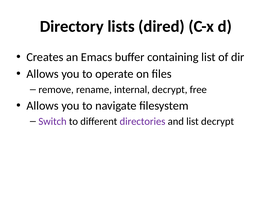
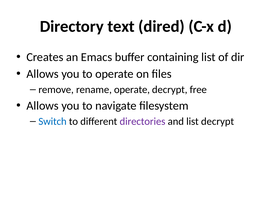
lists: lists -> text (121, 26)
rename internal: internal -> operate (132, 90)
Switch colour: purple -> blue (53, 121)
